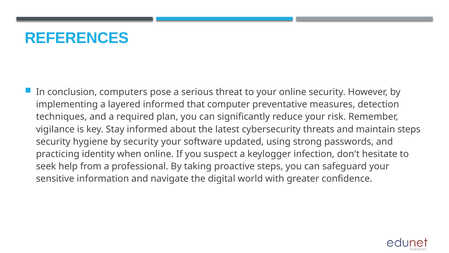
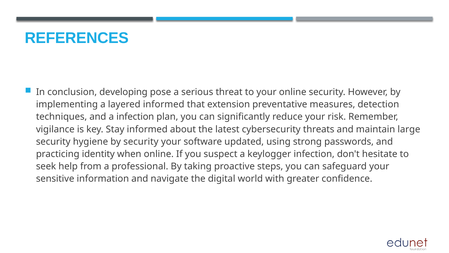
computers: computers -> developing (123, 92)
computer: computer -> extension (229, 104)
a required: required -> infection (135, 117)
maintain steps: steps -> large (409, 129)
